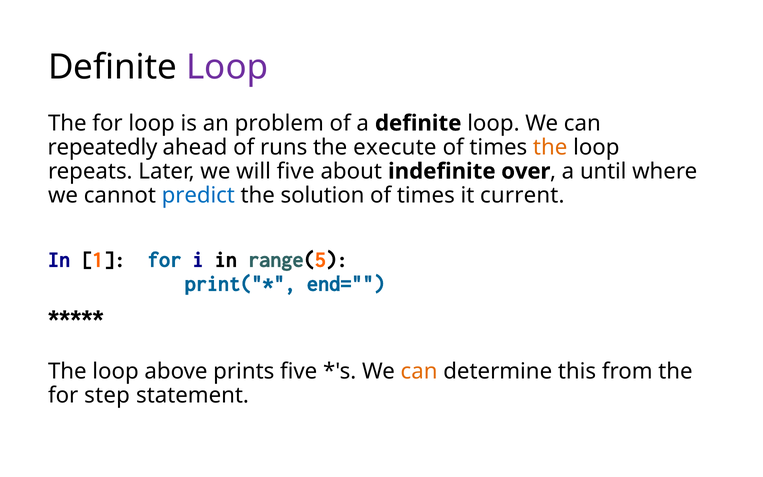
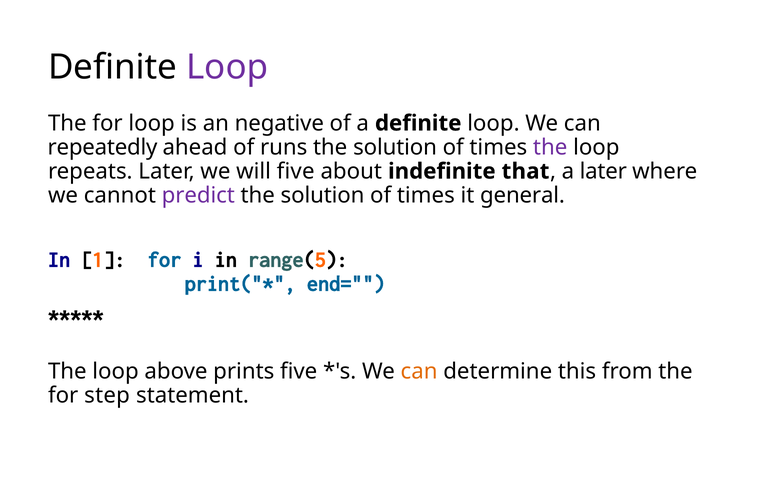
problem: problem -> negative (279, 123)
execute: execute -> solution (395, 147)
the colour: orange -> purple (550, 147)
over: over -> that (526, 171)
a until: until -> later (603, 171)
predict colour: blue -> purple (198, 195)
current: current -> general (522, 195)
